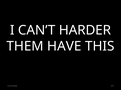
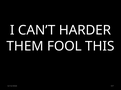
HAVE: HAVE -> FOOL (64, 47)
